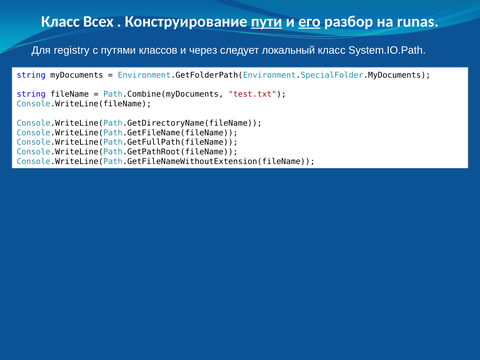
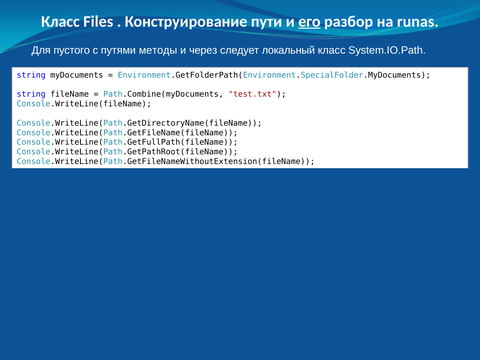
Всех: Всех -> Files (98, 21)
пути underline: present -> none (267, 21)
registry: registry -> пустого (72, 50)
классов: классов -> методы (158, 50)
